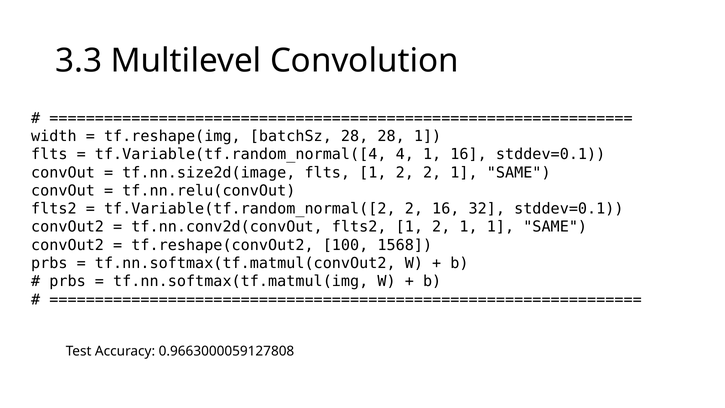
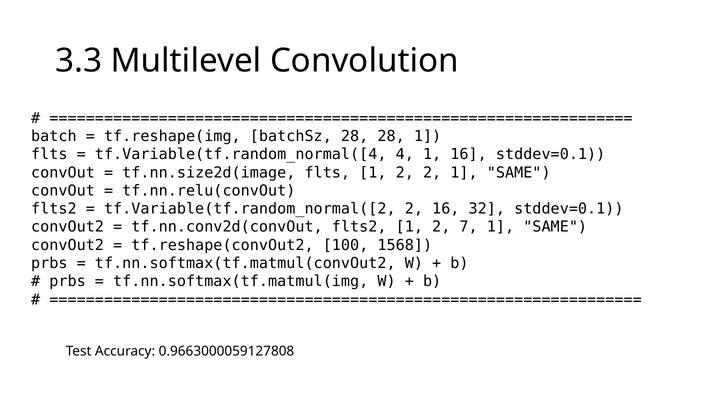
width: width -> batch (54, 136)
1 2 1: 1 -> 7 (469, 227)
